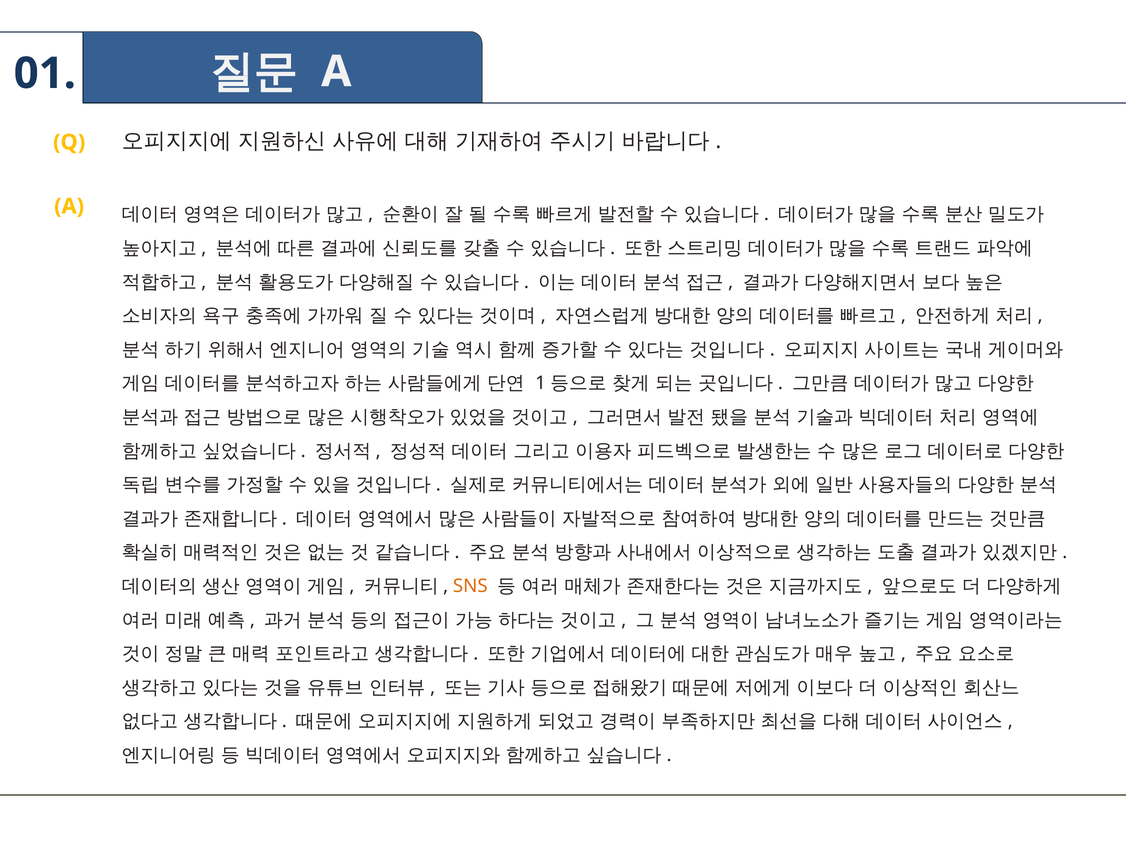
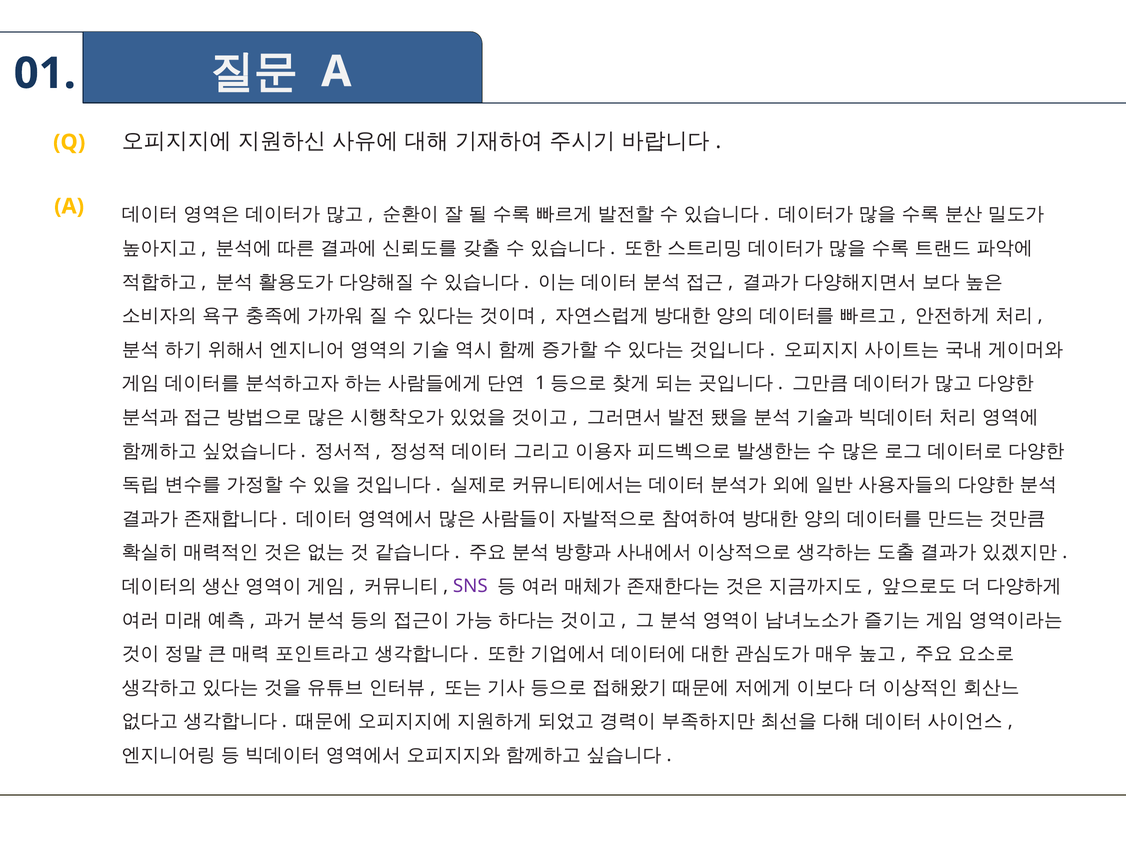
SNS colour: orange -> purple (470, 586)
